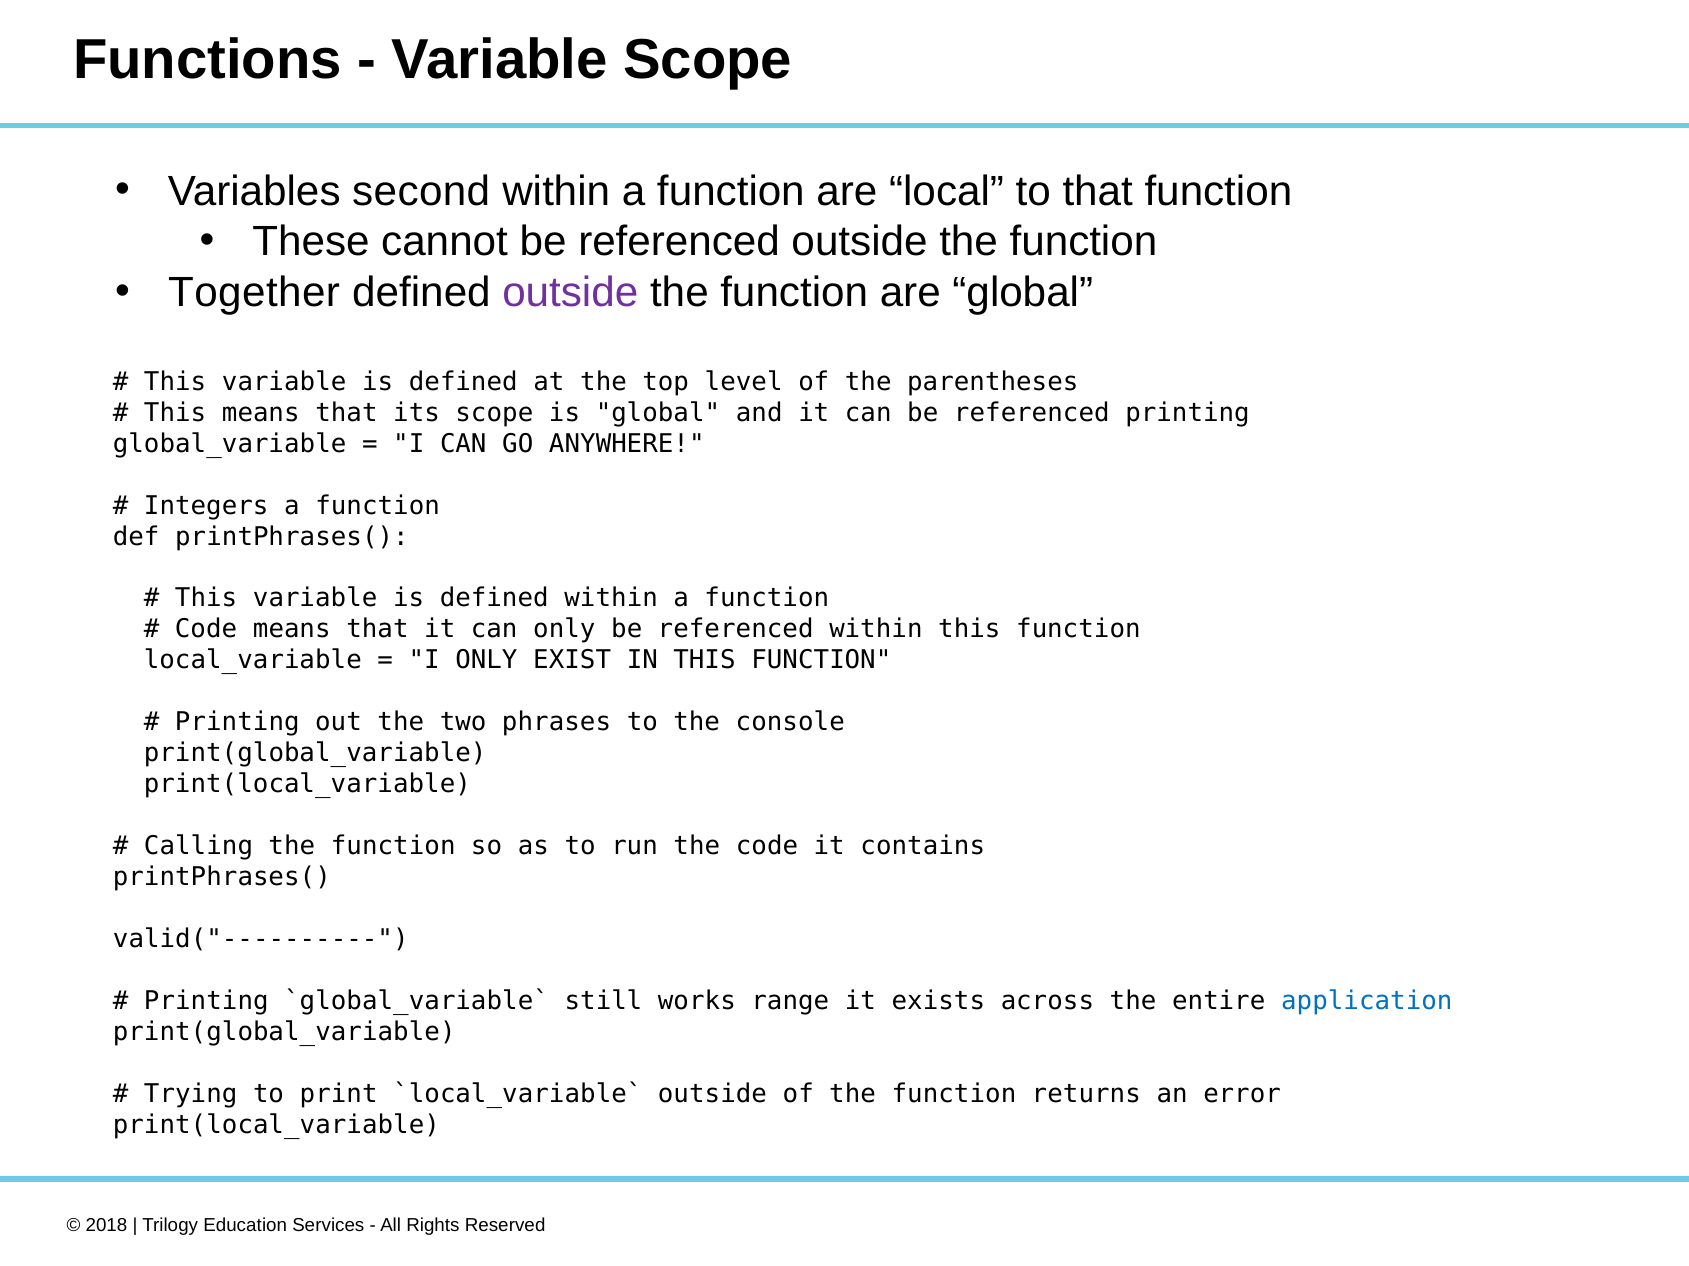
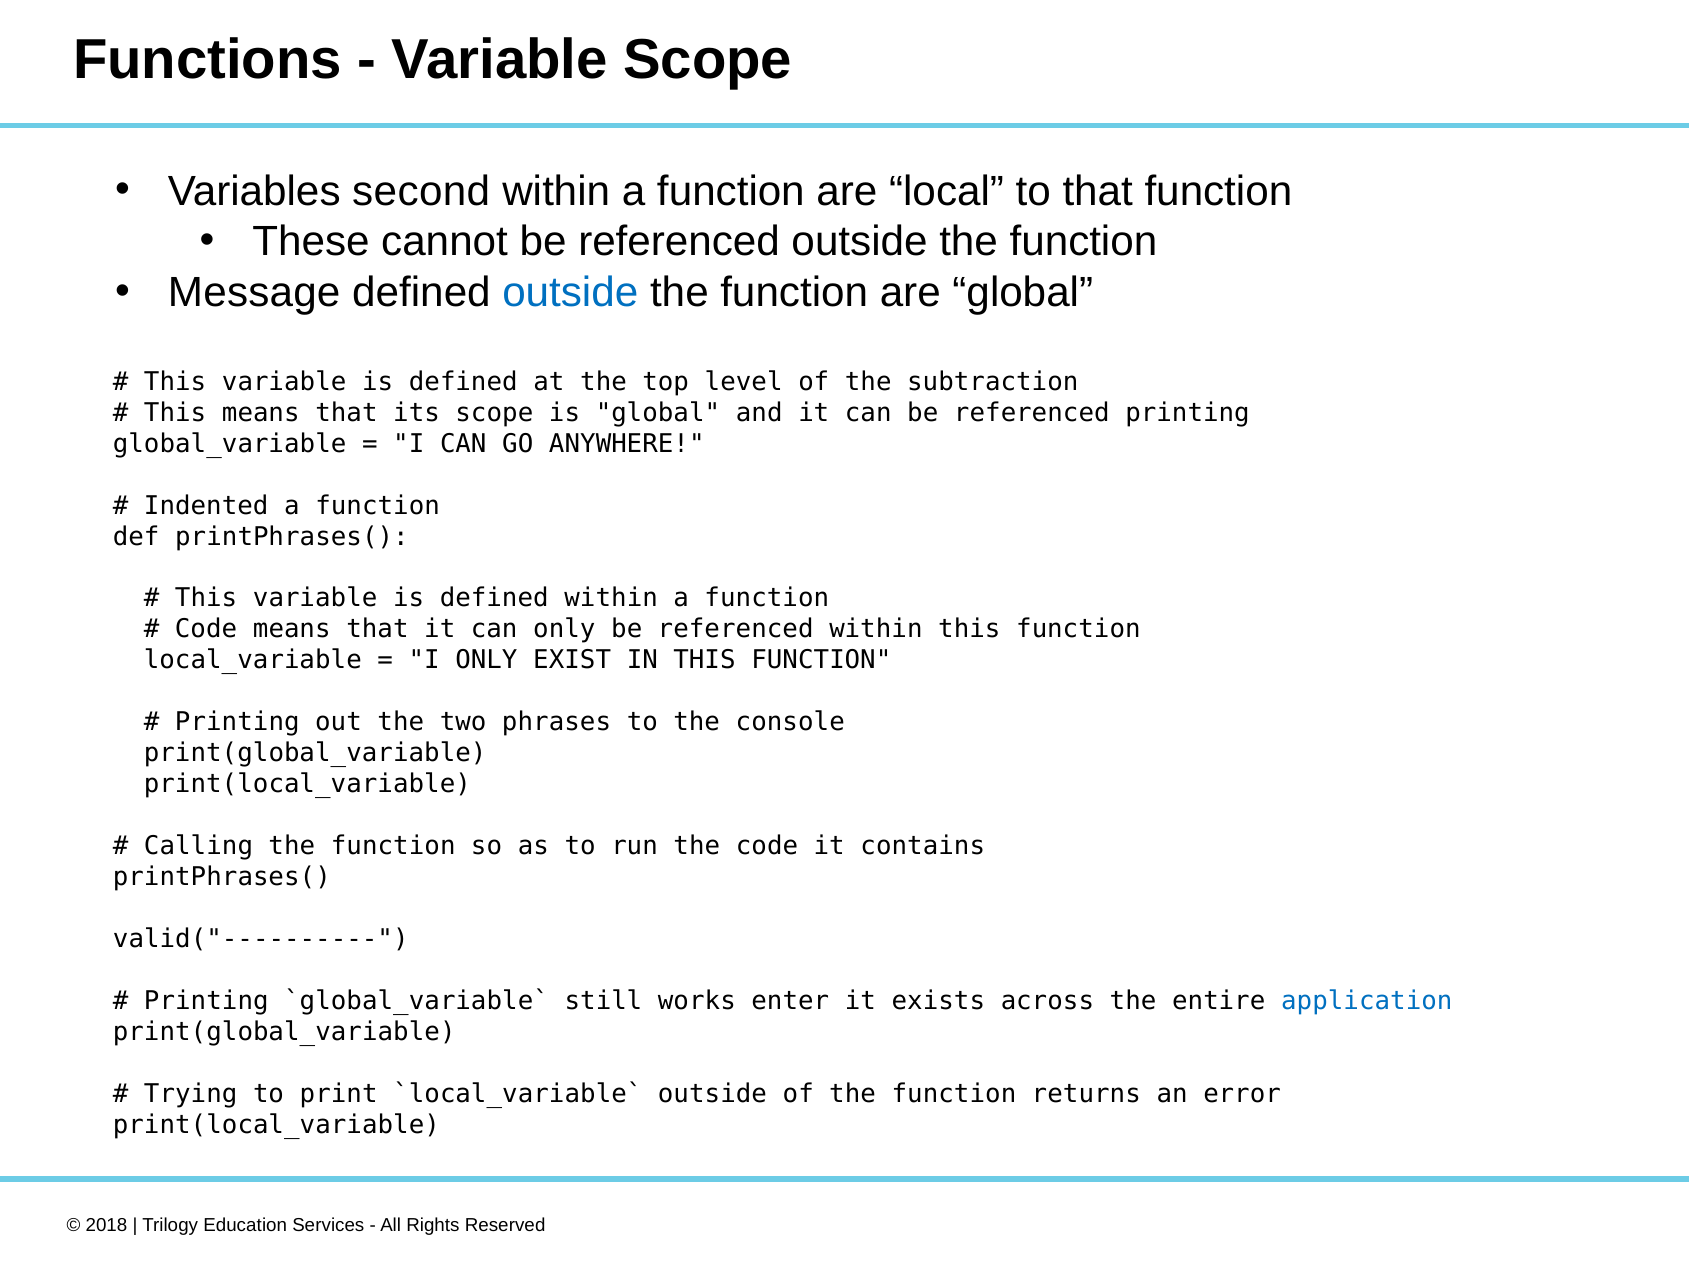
Together: Together -> Message (254, 293)
outside colour: purple -> blue (570, 293)
parentheses: parentheses -> subtraction (993, 382)
Integers: Integers -> Indented (206, 506)
range: range -> enter (790, 1002)
